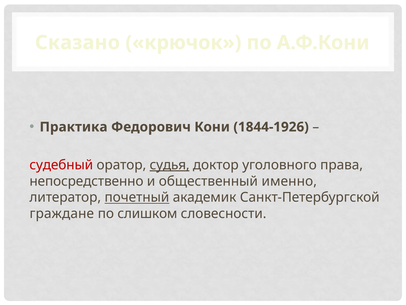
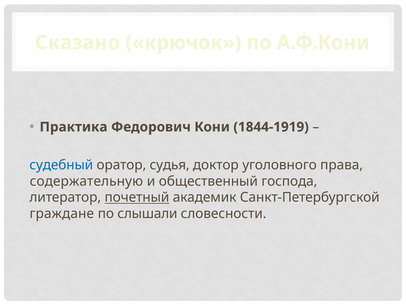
1844-1926: 1844-1926 -> 1844-1919 (271, 127)
судебный colour: red -> blue (61, 165)
судья underline: present -> none (170, 165)
непосредственно: непосредственно -> содержательную (86, 181)
именно: именно -> господа (289, 181)
слишком: слишком -> слышали (147, 213)
